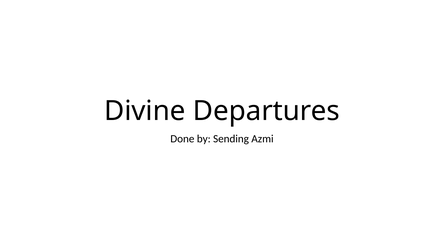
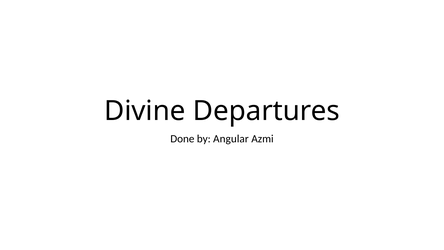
Sending: Sending -> Angular (231, 139)
